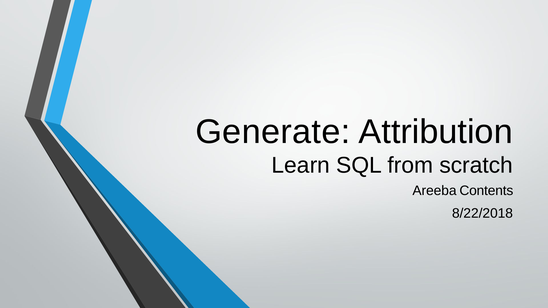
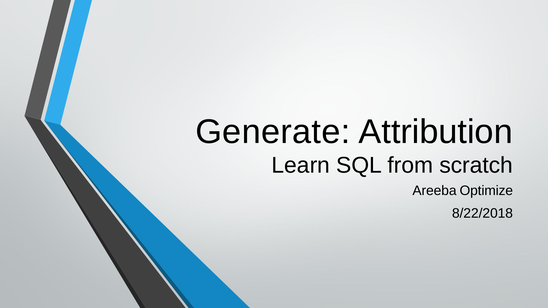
Contents: Contents -> Optimize (486, 191)
